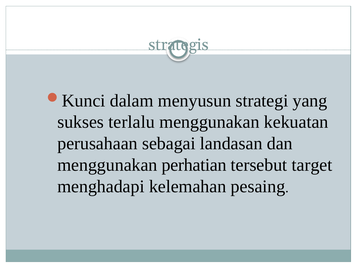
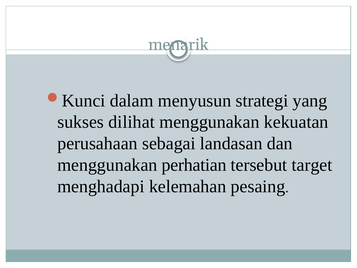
strategis: strategis -> menarik (178, 45)
terlalu: terlalu -> dilihat (132, 122)
